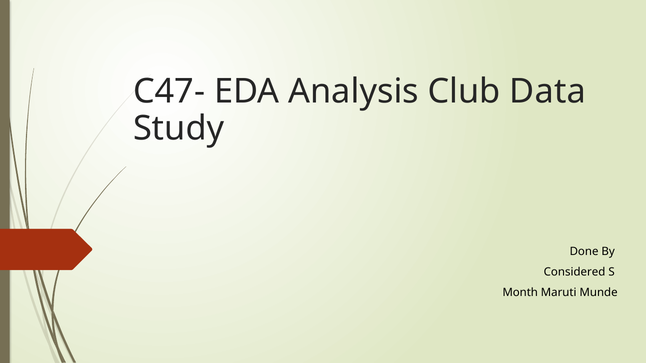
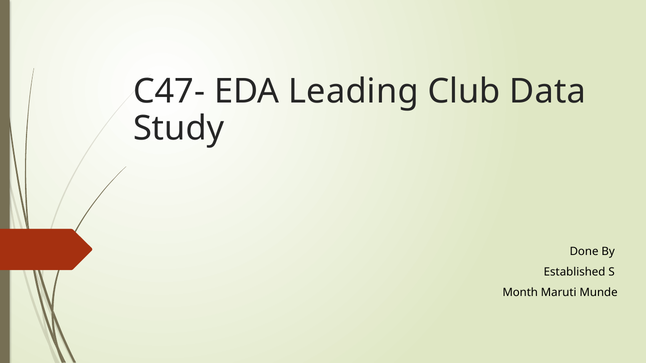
Analysis: Analysis -> Leading (353, 92)
Considered: Considered -> Established (575, 272)
